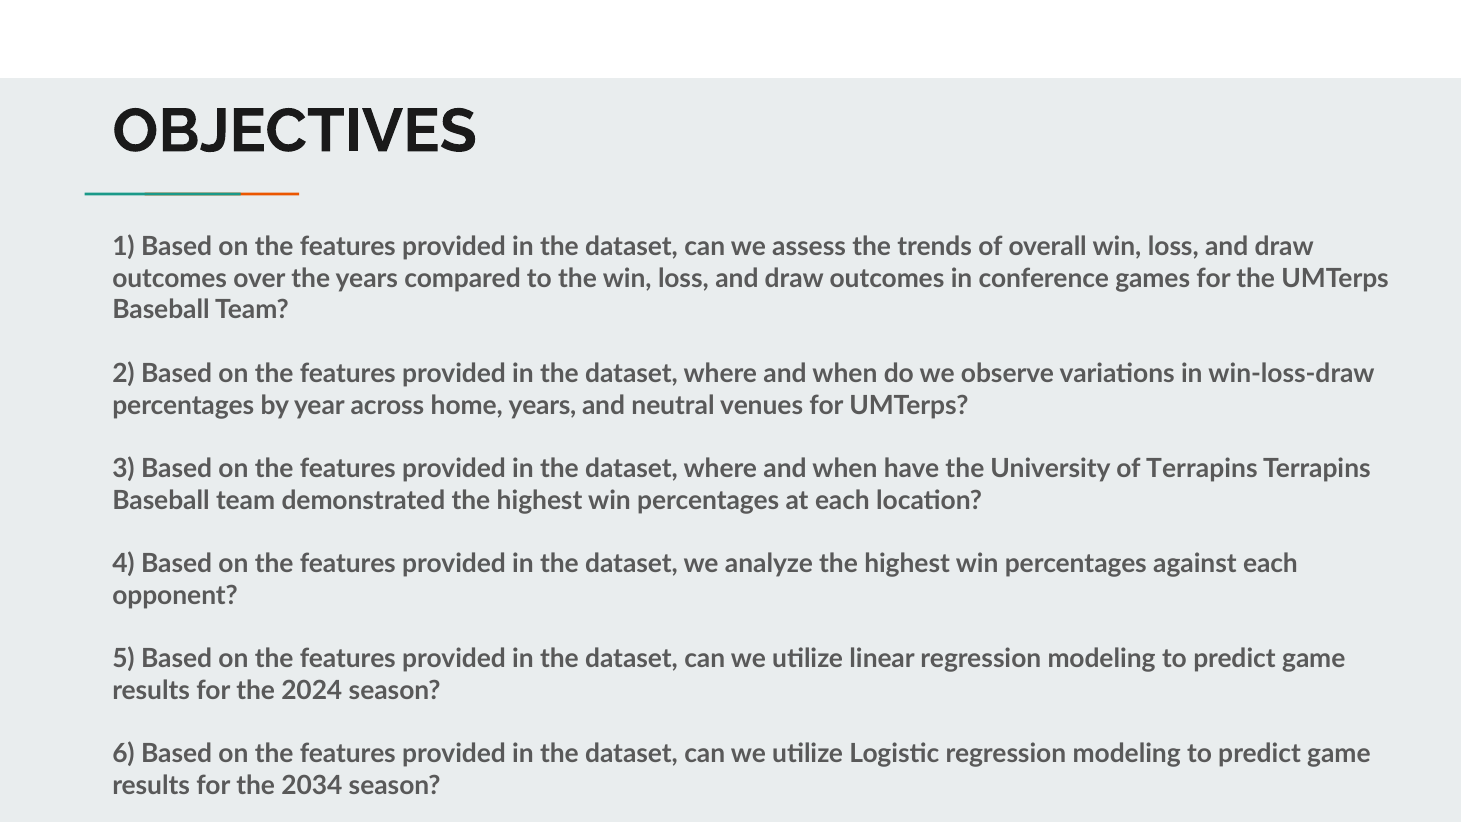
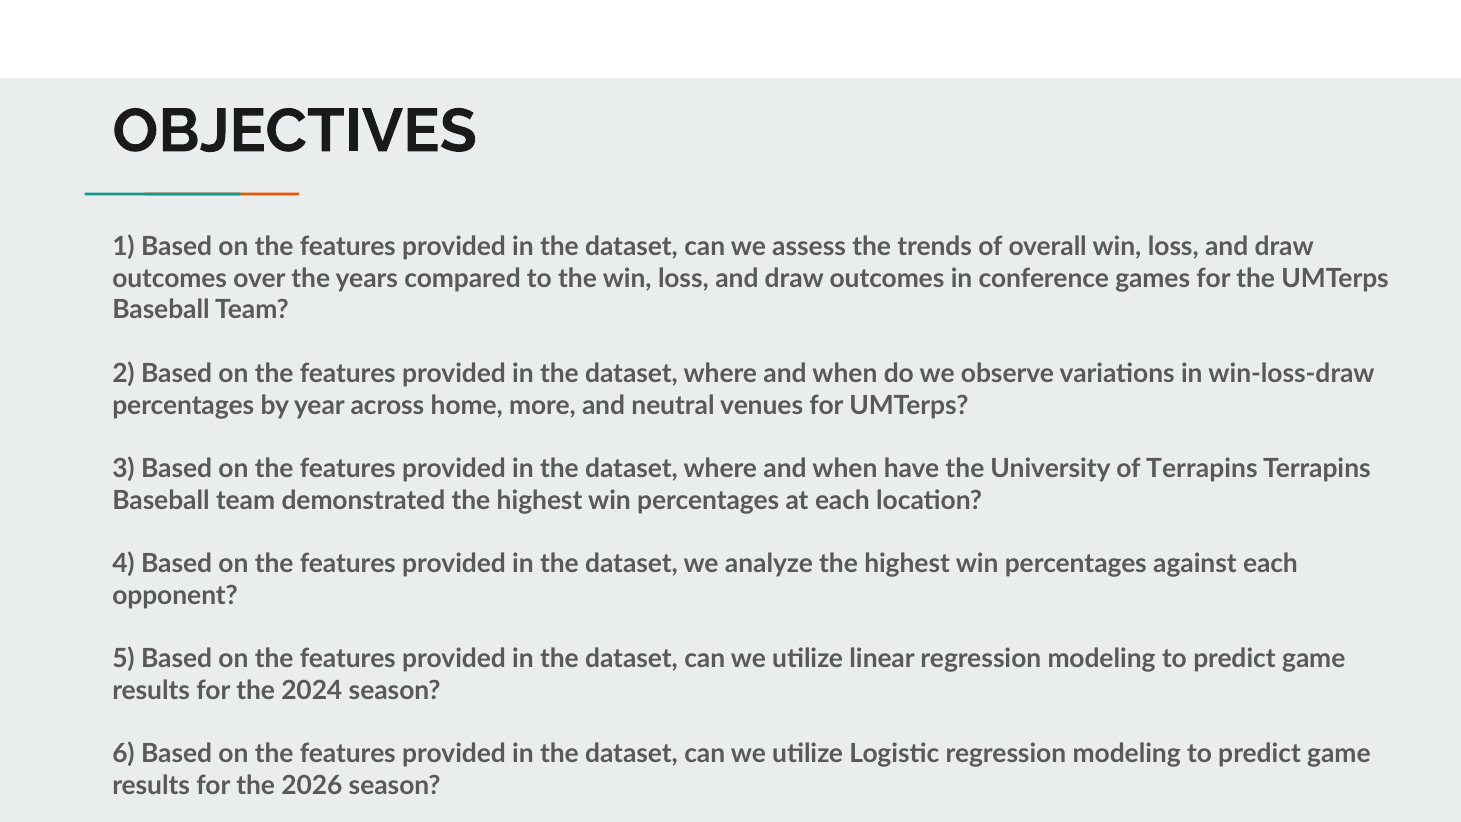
home years: years -> more (542, 405)
2034: 2034 -> 2026 (312, 786)
